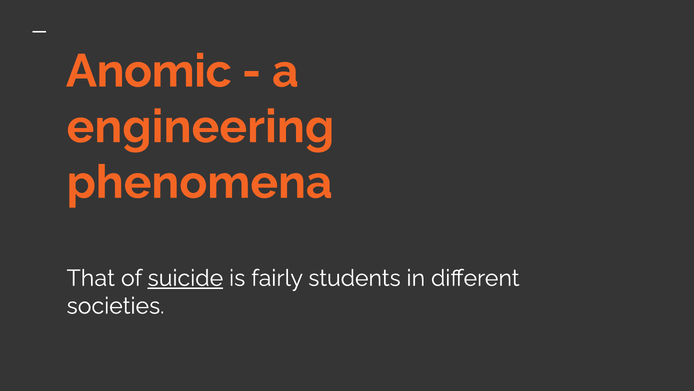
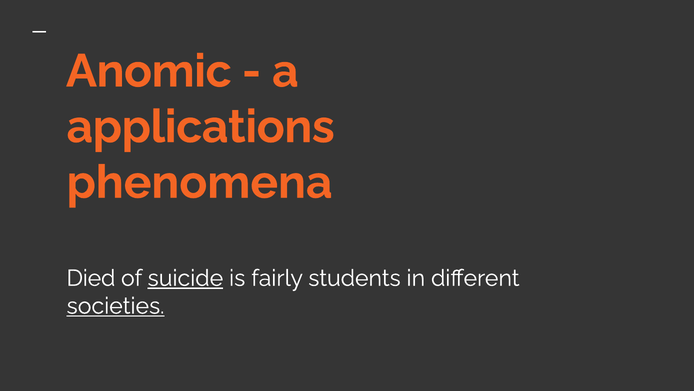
engineering: engineering -> applications (201, 127)
That: That -> Died (91, 278)
societies underline: none -> present (116, 306)
